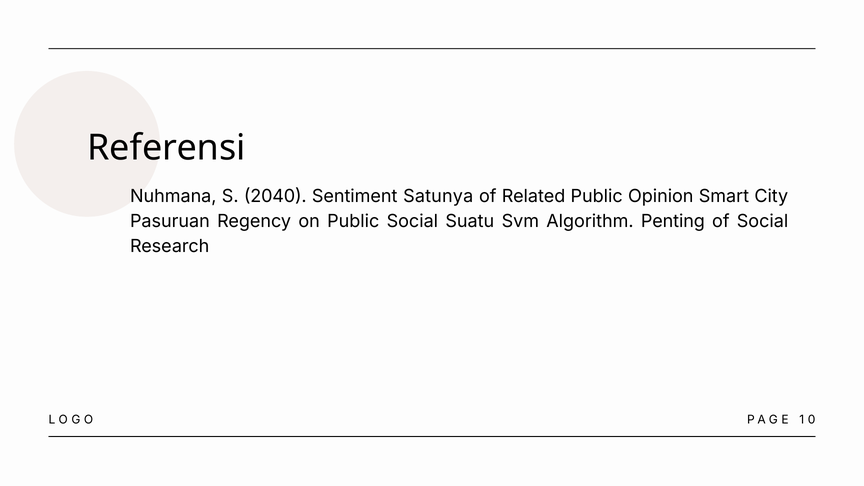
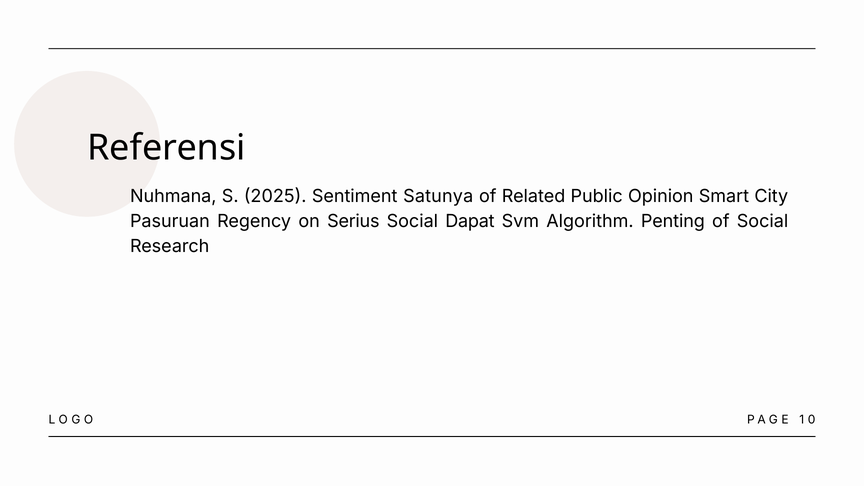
2040: 2040 -> 2025 (275, 196)
on Public: Public -> Serius (353, 221)
Suatu: Suatu -> Dapat (470, 221)
